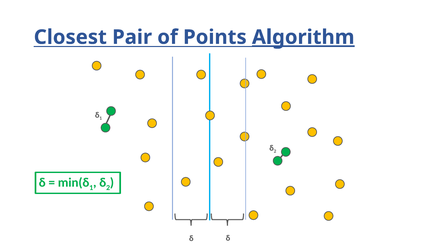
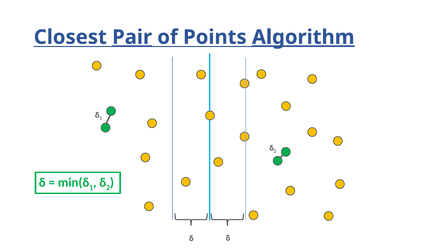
Pair underline: none -> present (132, 37)
